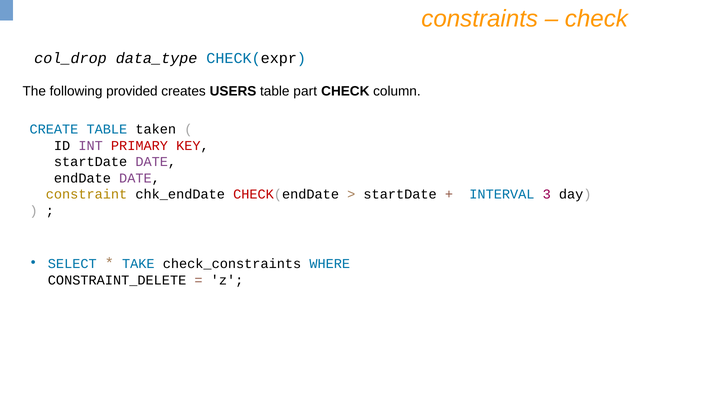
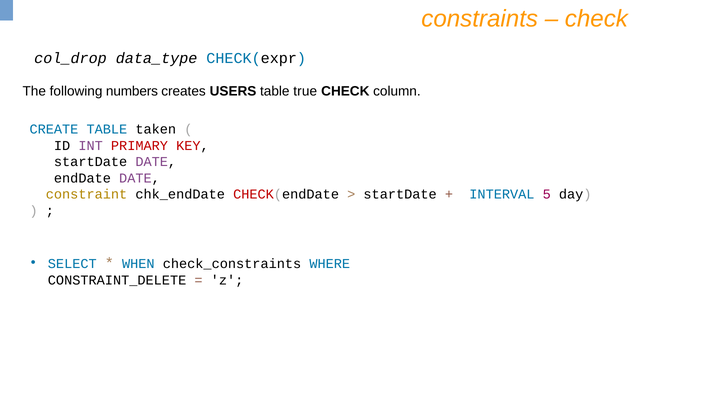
provided: provided -> numbers (132, 91)
part: part -> true (305, 91)
3: 3 -> 5 (547, 195)
TAKE: TAKE -> WHEN (138, 264)
